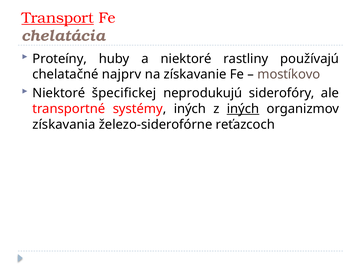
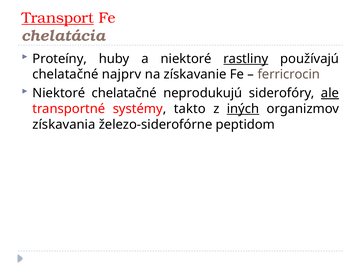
rastliny underline: none -> present (246, 59)
mostíkovo: mostíkovo -> ferricrocin (289, 74)
Niektoré špecifickej: špecifickej -> chelatačné (124, 93)
ale underline: none -> present (330, 93)
systémy iných: iných -> takto (190, 109)
reťazcoch: reťazcoch -> peptidom (245, 124)
